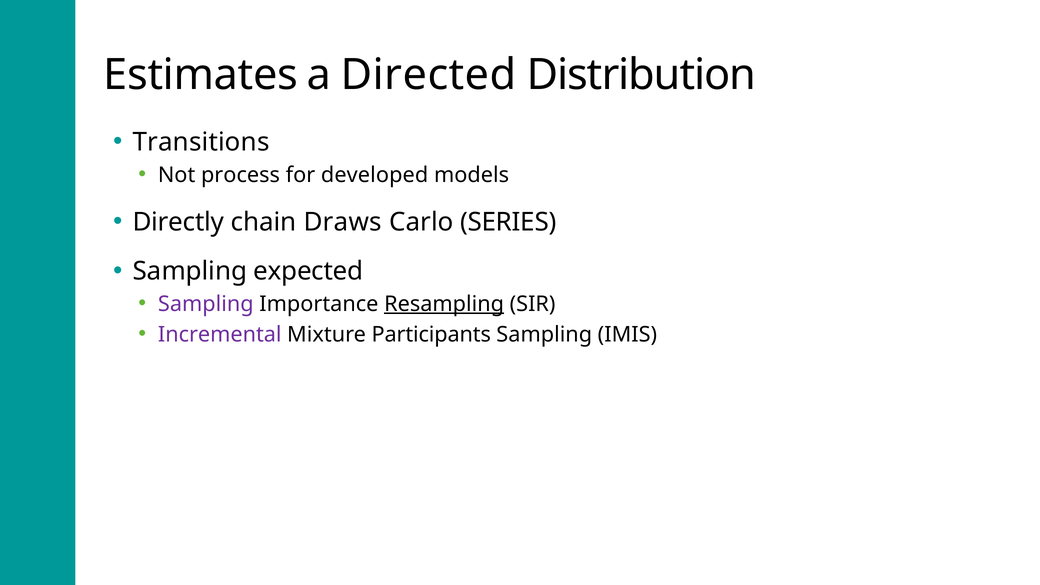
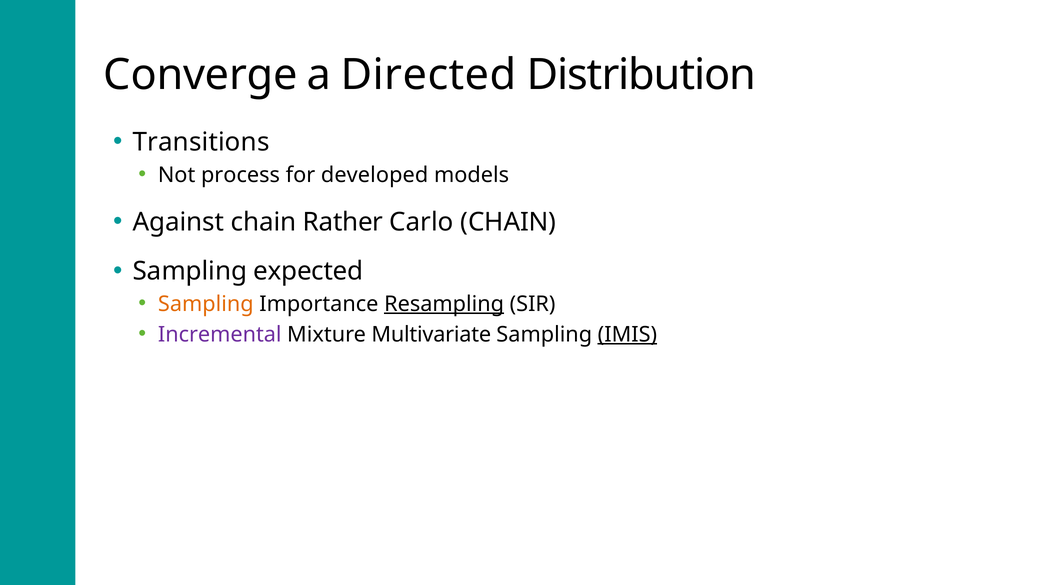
Estimates: Estimates -> Converge (201, 75)
Directly: Directly -> Against (178, 222)
Draws: Draws -> Rather (343, 222)
Carlo SERIES: SERIES -> CHAIN (508, 222)
Sampling colour: purple -> orange (206, 304)
Participants: Participants -> Multivariate (431, 334)
IMIS underline: none -> present (627, 334)
